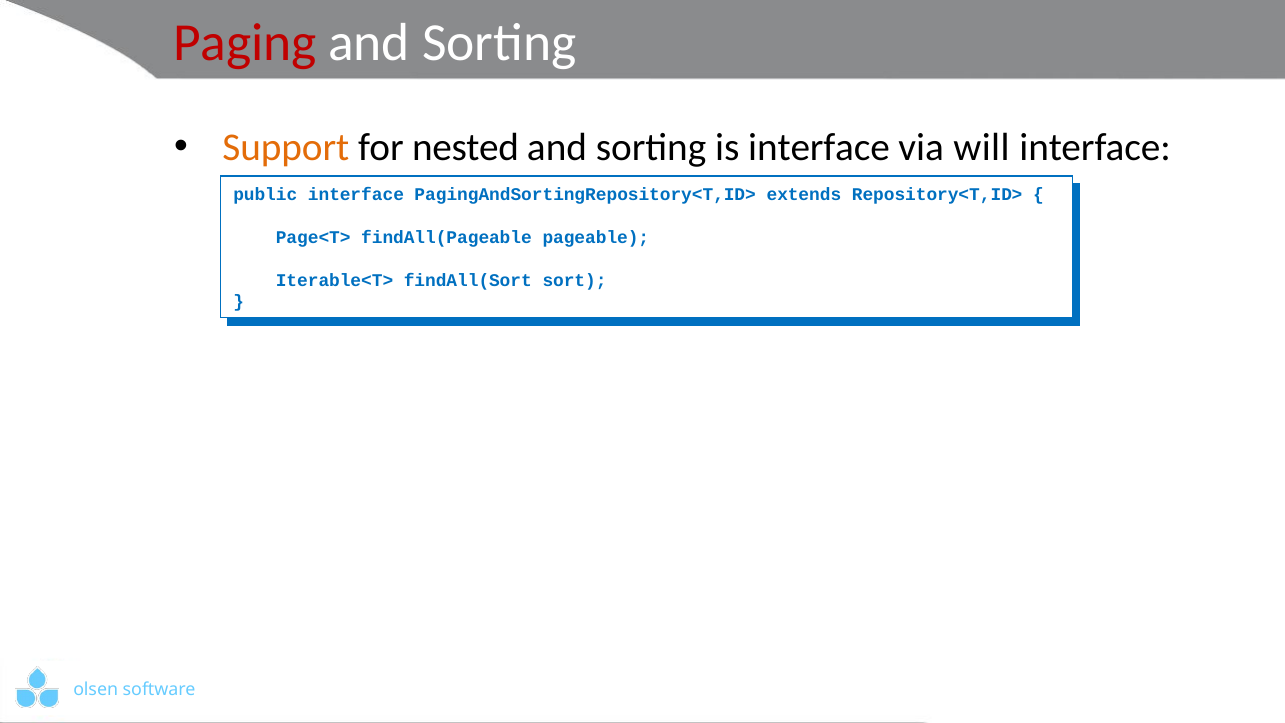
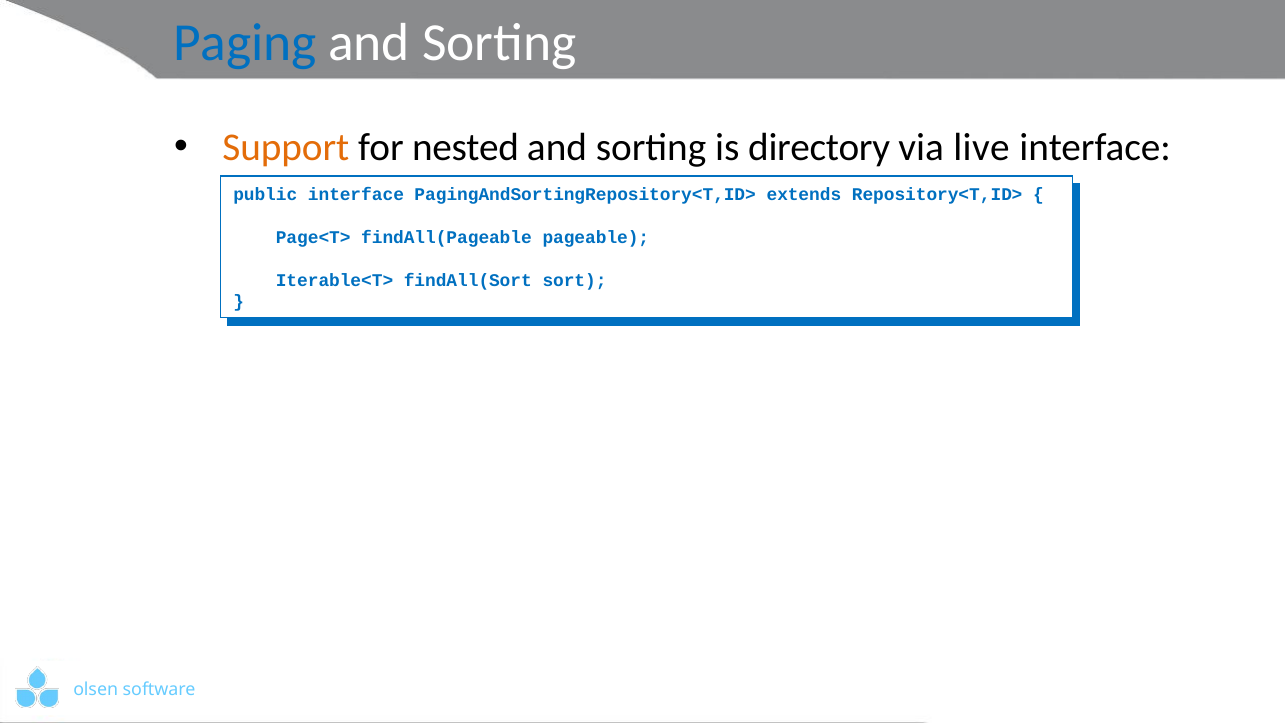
Paging colour: red -> blue (245, 43)
is interface: interface -> directory (819, 147)
will: will -> live (981, 147)
